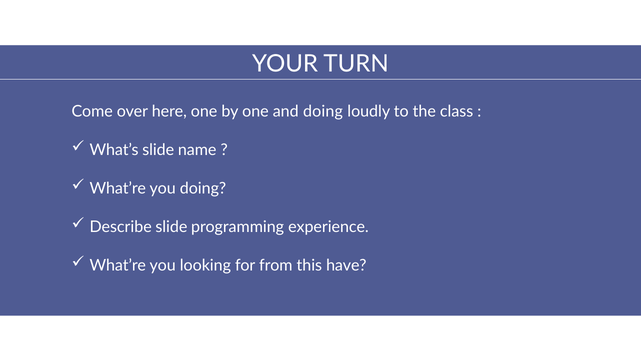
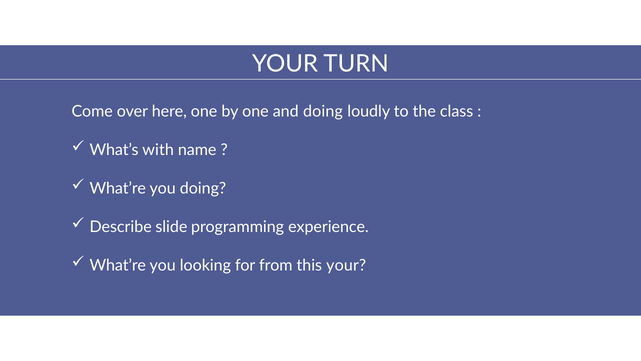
What’s slide: slide -> with (158, 150)
this have: have -> your (346, 265)
